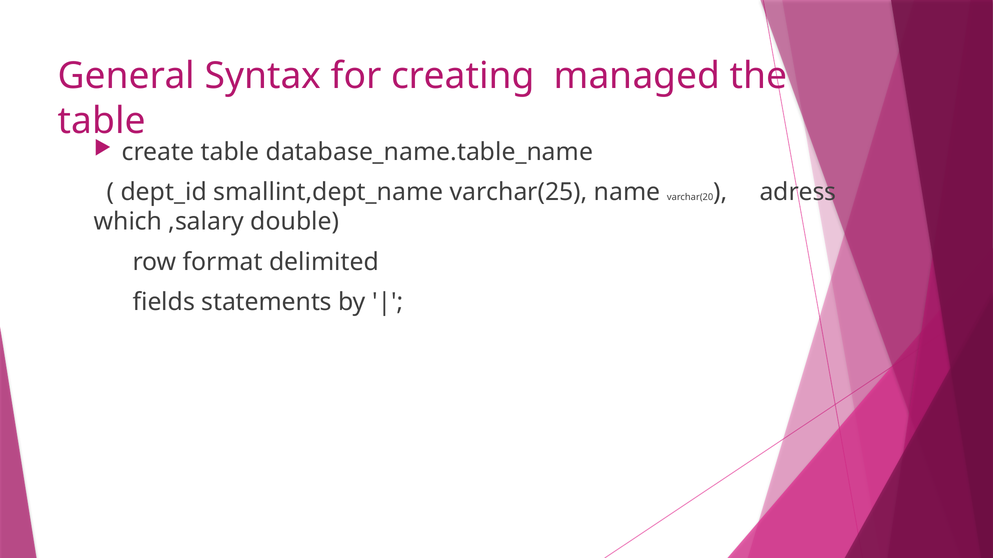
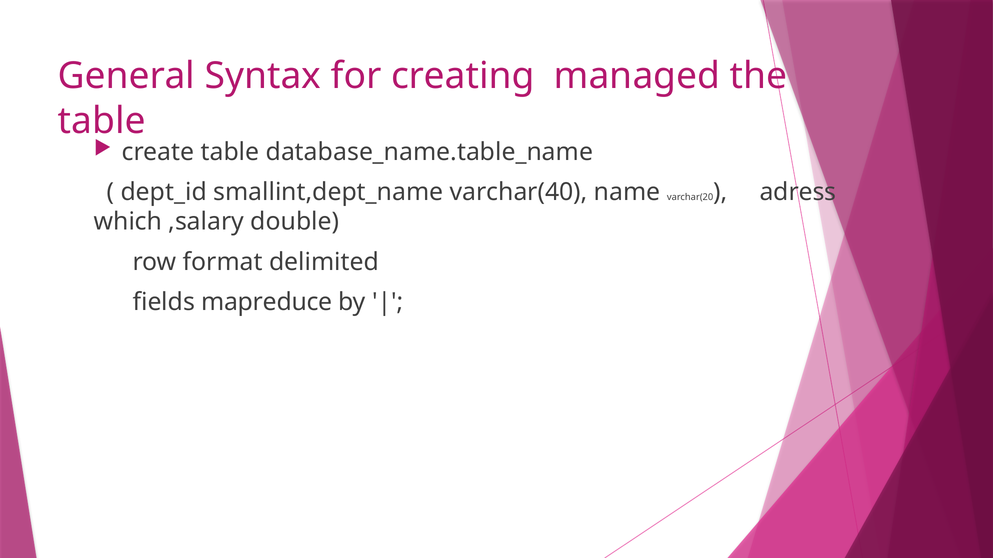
varchar(25: varchar(25 -> varchar(40 (519, 192)
statements: statements -> mapreduce (267, 302)
